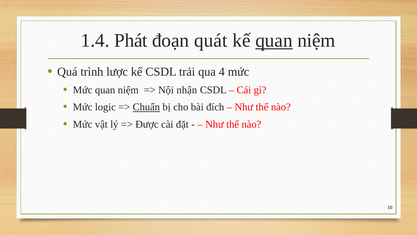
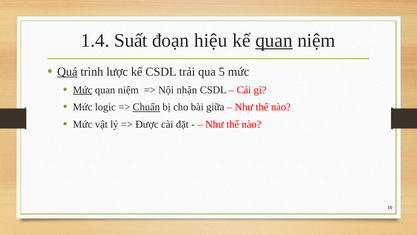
Phát: Phát -> Suất (131, 41)
quát: quát -> hiệu (211, 41)
Quá underline: none -> present (67, 72)
4: 4 -> 5 (222, 72)
Mức underline: none -> present (83, 90)
đích: đích -> giữa (215, 107)
